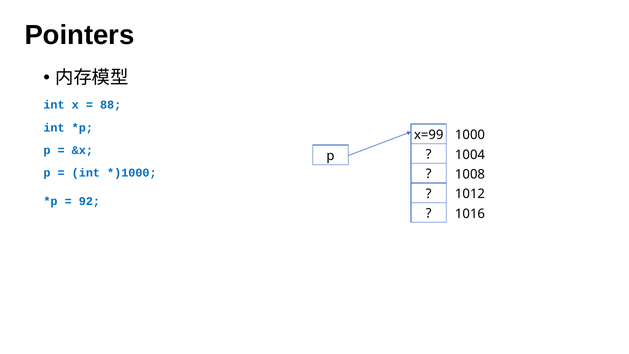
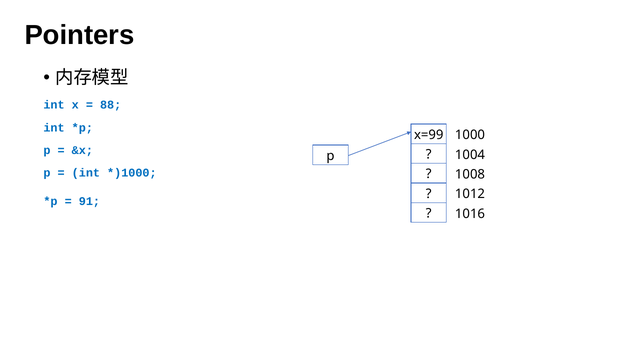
92: 92 -> 91 (89, 201)
